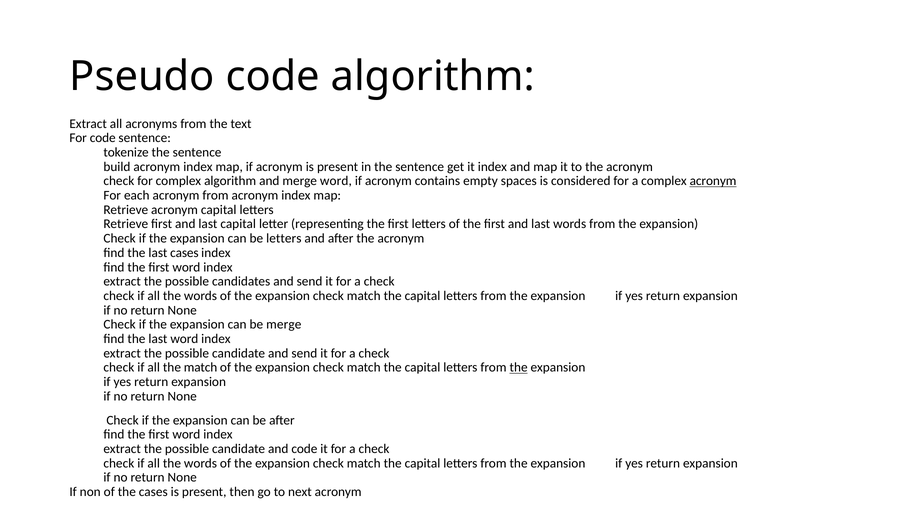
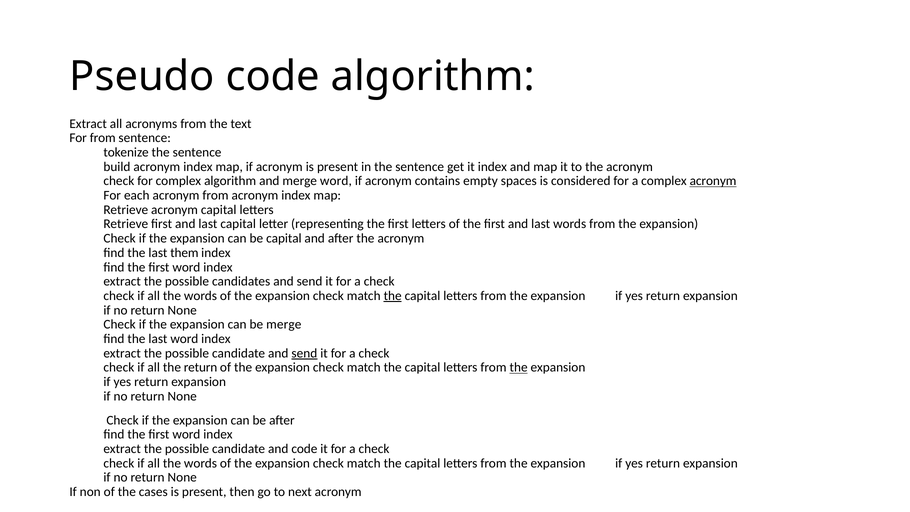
For code: code -> from (103, 138)
be letters: letters -> capital (284, 238)
last cases: cases -> them (184, 253)
the underline: none -> present (393, 296)
send underline: none -> present (304, 353)
the match: match -> return (201, 368)
